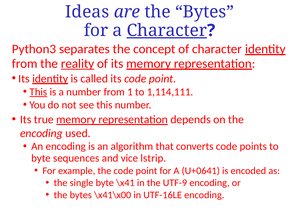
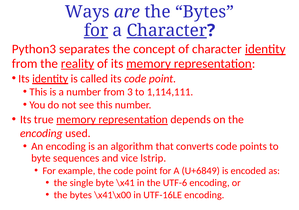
Ideas: Ideas -> Ways (87, 12)
for underline: none -> present (96, 31)
This underline: present -> none (38, 92)
1: 1 -> 3 (130, 92)
U+0641: U+0641 -> U+6849 (201, 171)
UTF-9: UTF-9 -> UTF-6 (175, 183)
